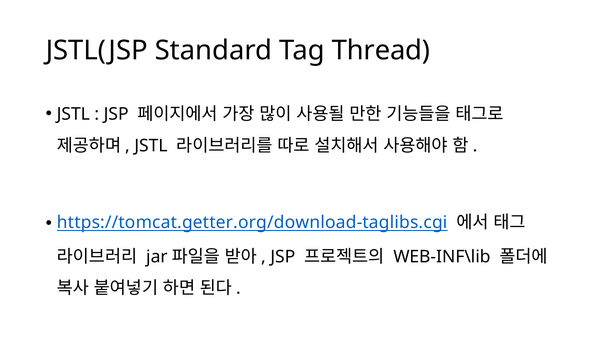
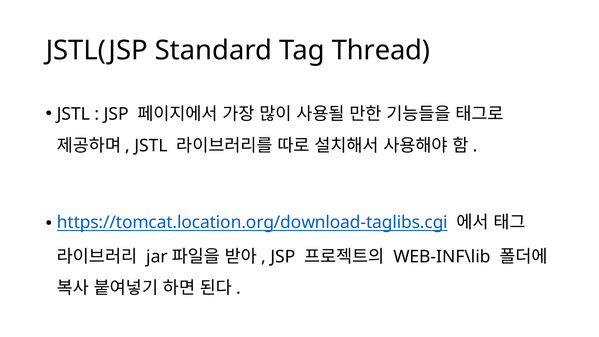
https://tomcat.getter.org/download-taglibs.cgi: https://tomcat.getter.org/download-taglibs.cgi -> https://tomcat.location.org/download-taglibs.cgi (252, 222)
